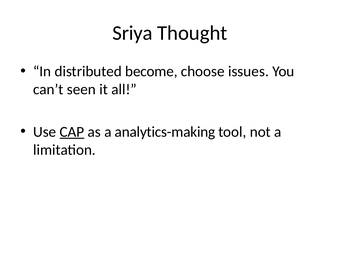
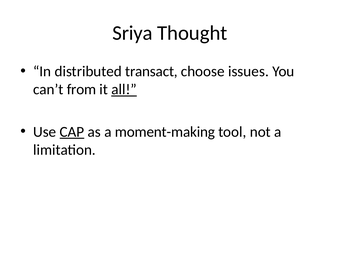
become: become -> transact (151, 71)
seen: seen -> from (81, 89)
all underline: none -> present (124, 89)
analytics-making: analytics-making -> moment-making (165, 132)
